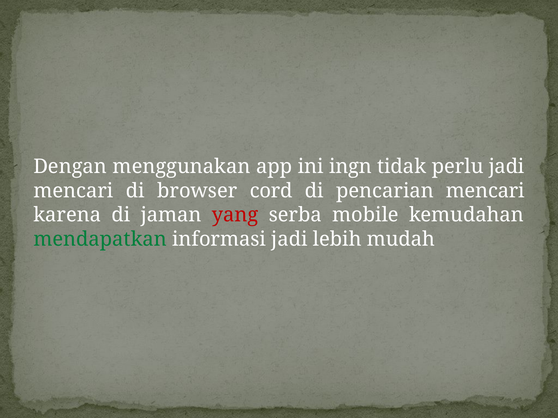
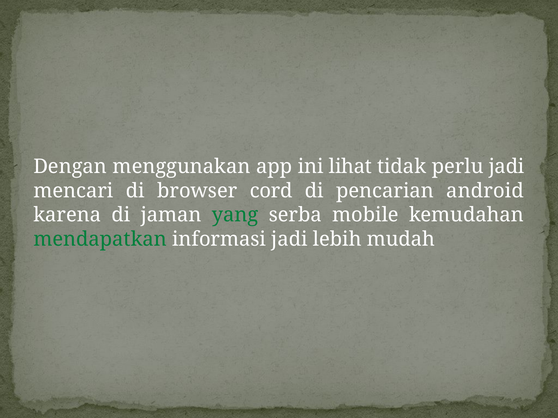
ingn: ingn -> lihat (351, 167)
pencarian mencari: mencari -> android (485, 191)
yang colour: red -> green (235, 215)
